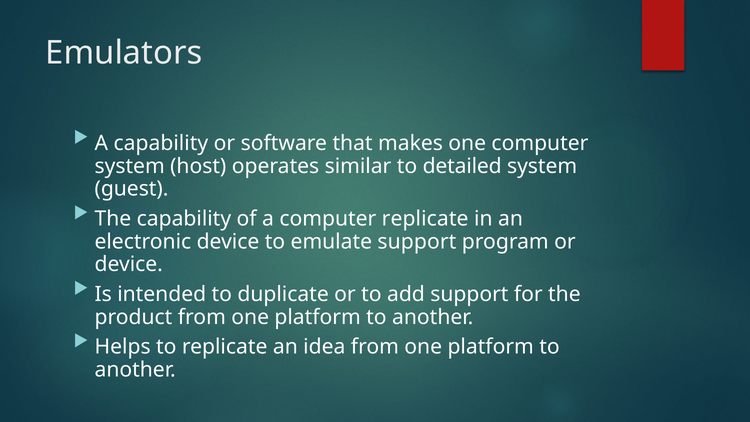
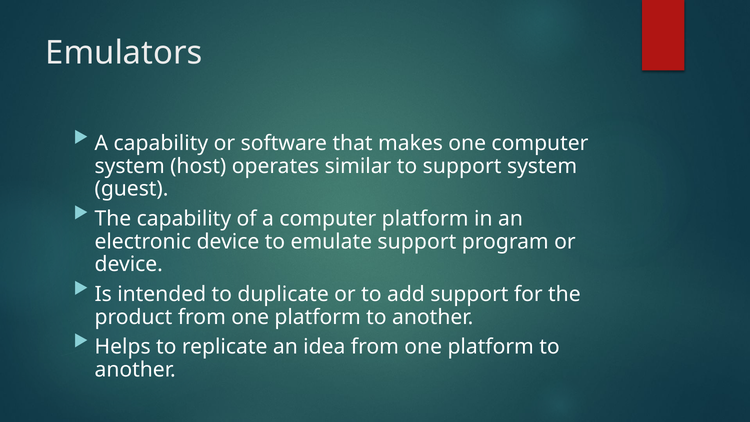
to detailed: detailed -> support (462, 166)
computer replicate: replicate -> platform (425, 219)
